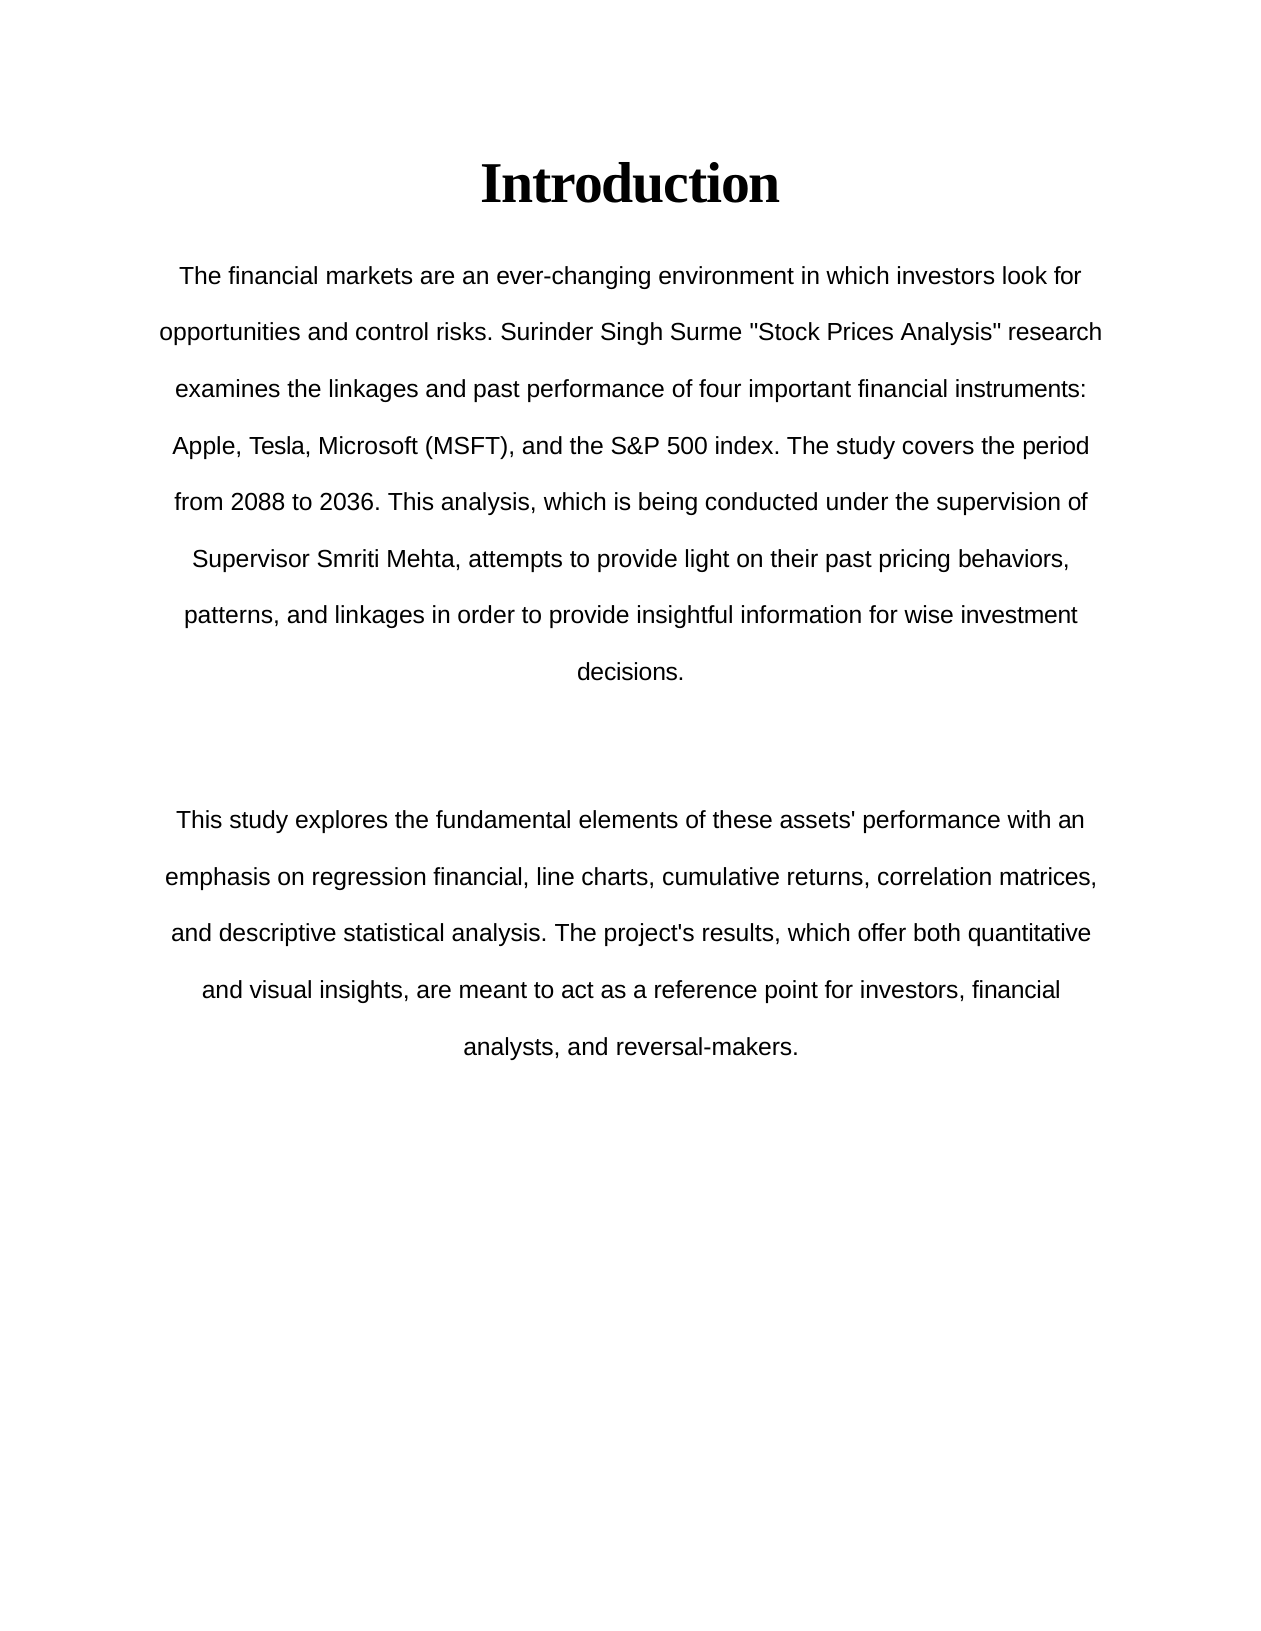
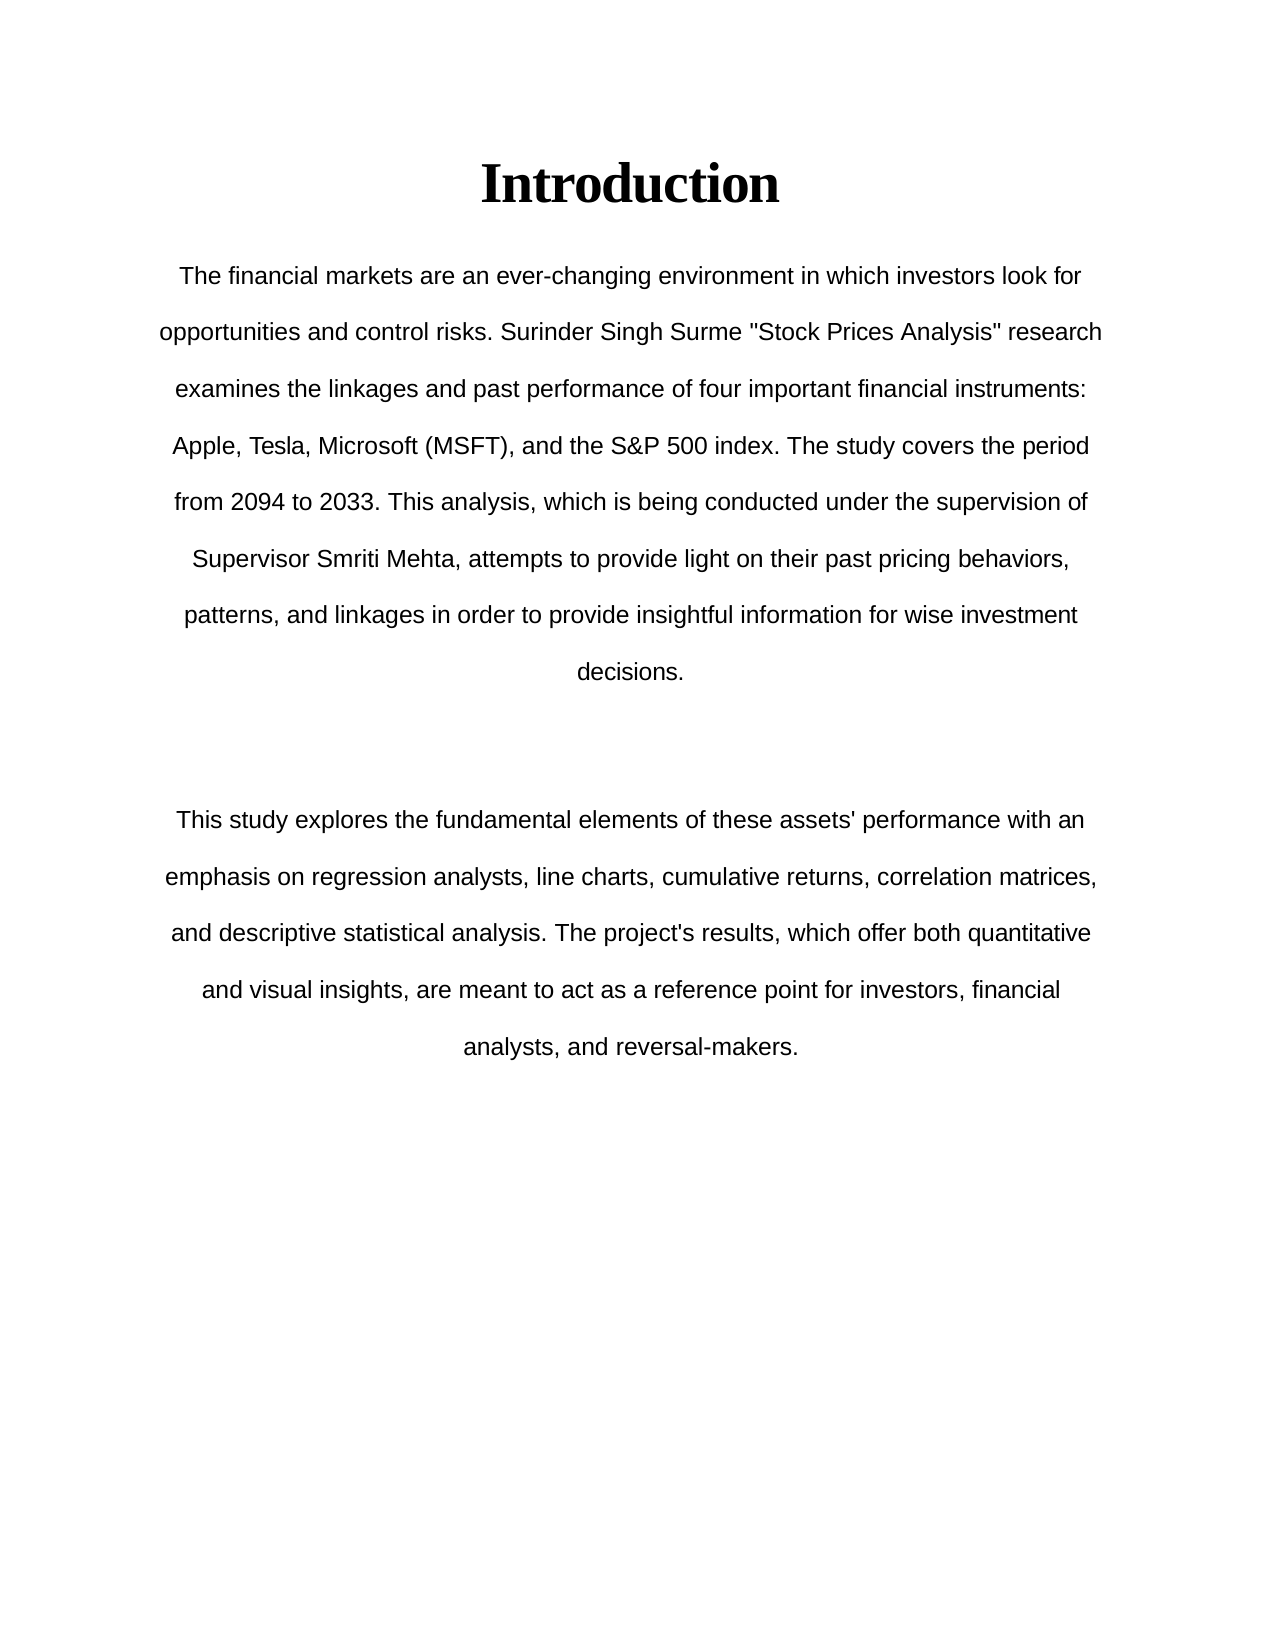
2088: 2088 -> 2094 (258, 503)
2036: 2036 -> 2033 (350, 503)
regression financial: financial -> analysts (482, 878)
